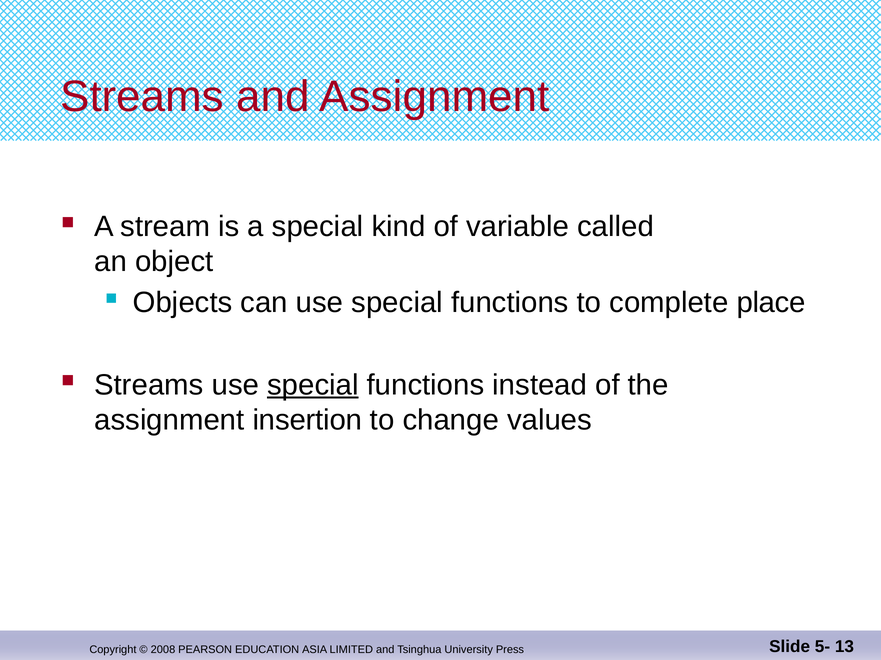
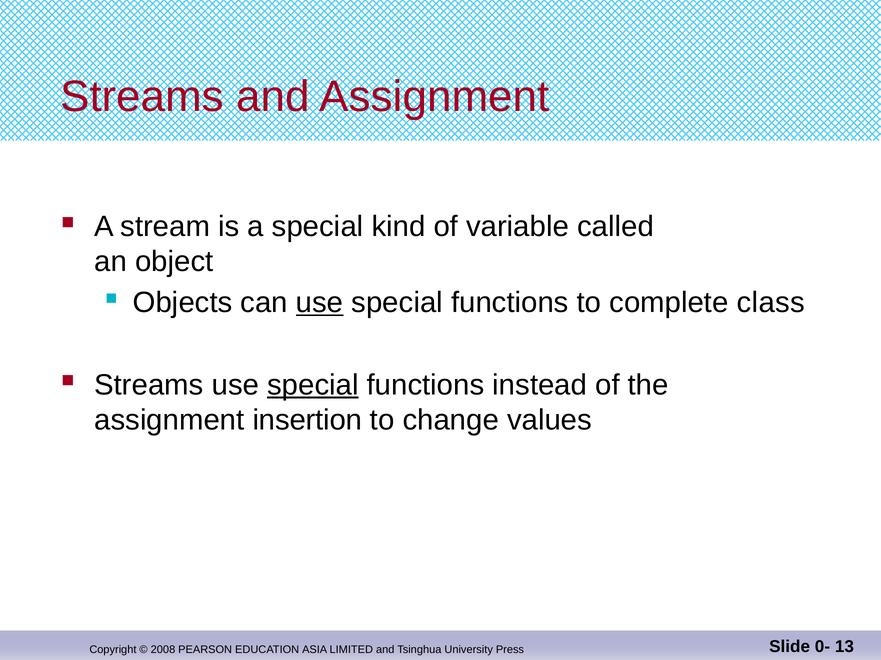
use underline: none -> present (320, 303)
place: place -> class (771, 303)
5-: 5- -> 0- (822, 647)
